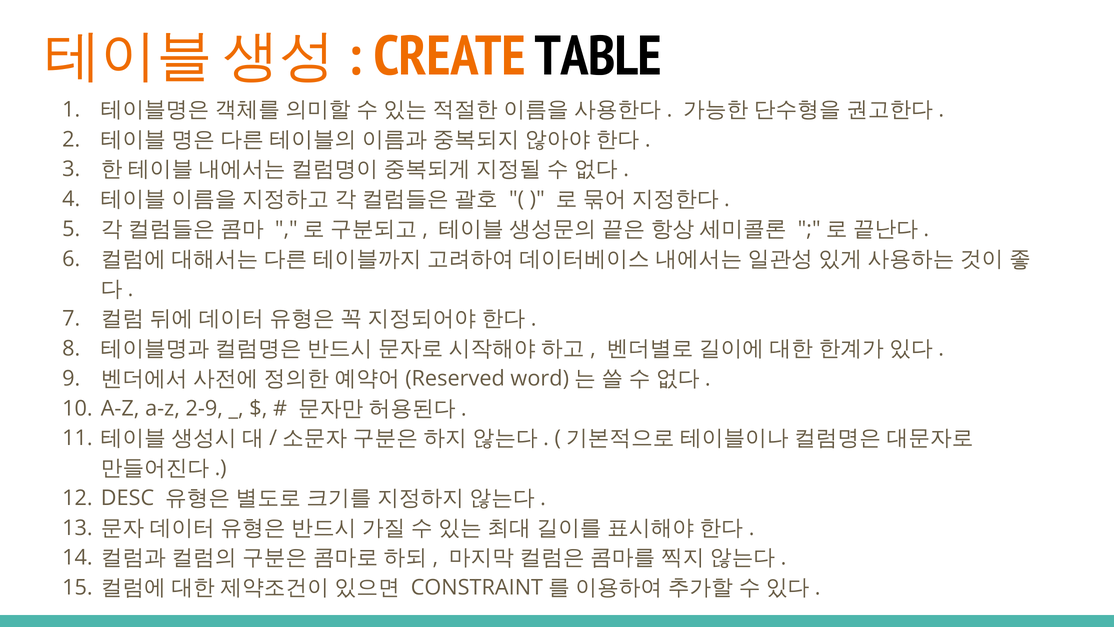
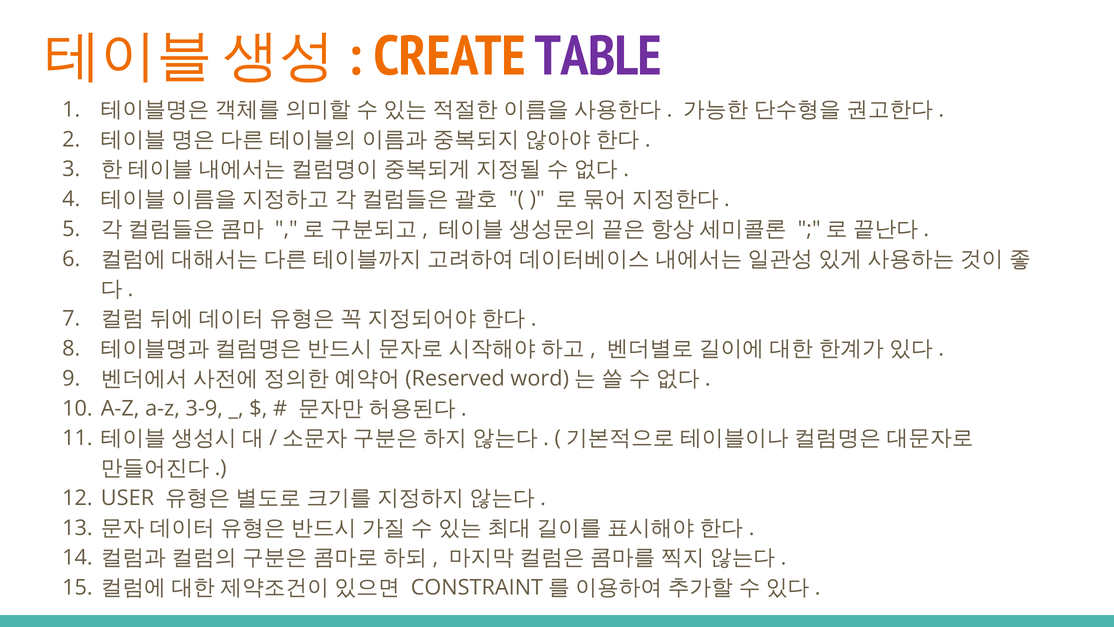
TABLE colour: black -> purple (598, 56)
2-9: 2-9 -> 3-9 (204, 408)
DESC: DESC -> USER (127, 498)
